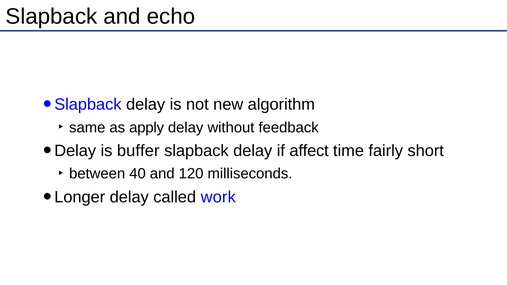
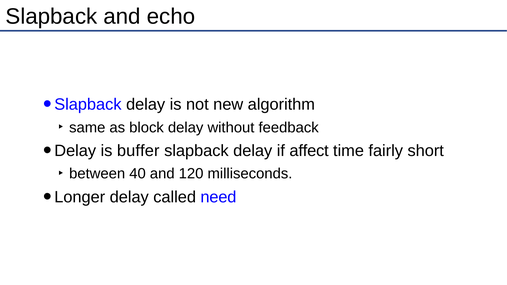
apply: apply -> block (147, 128)
work: work -> need (218, 197)
